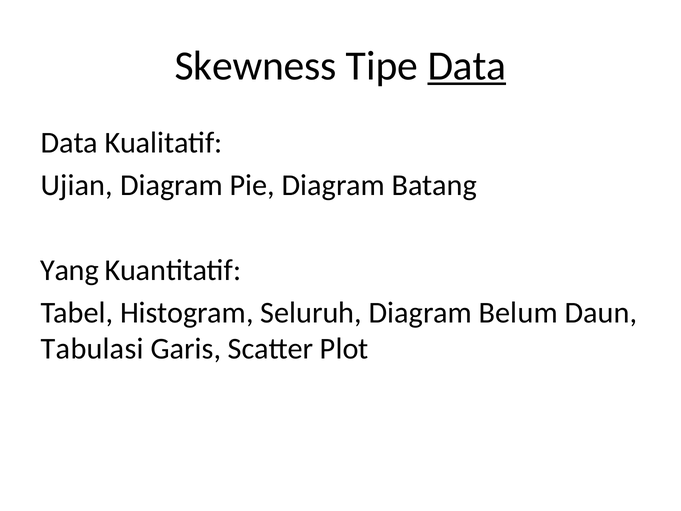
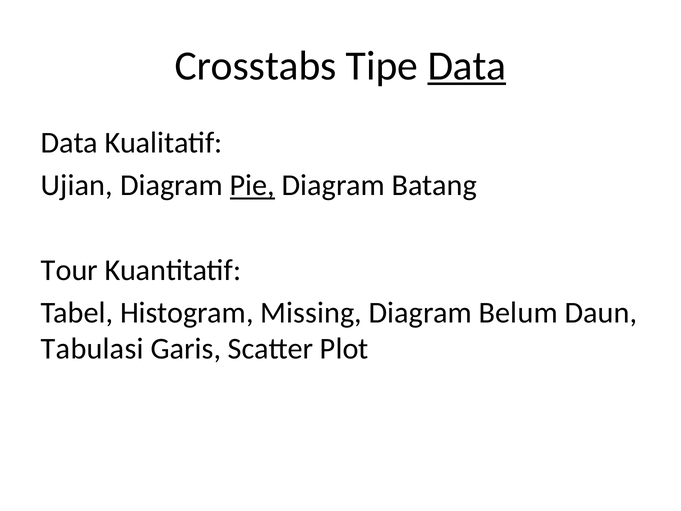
Skewness: Skewness -> Crosstabs (256, 66)
Pie underline: none -> present (252, 185)
Yang: Yang -> Tour (69, 270)
Seluruh: Seluruh -> Missing (311, 312)
